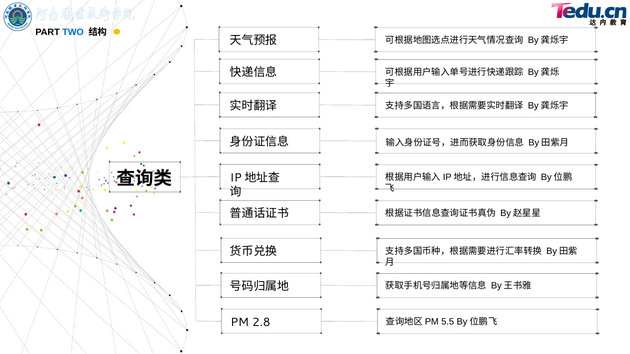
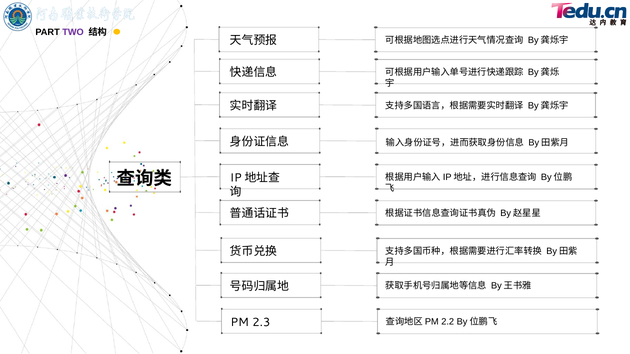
TWO colour: blue -> purple (73, 32)
2.8: 2.8 -> 2.3 (261, 323)
5.5: 5.5 -> 2.2 (448, 322)
